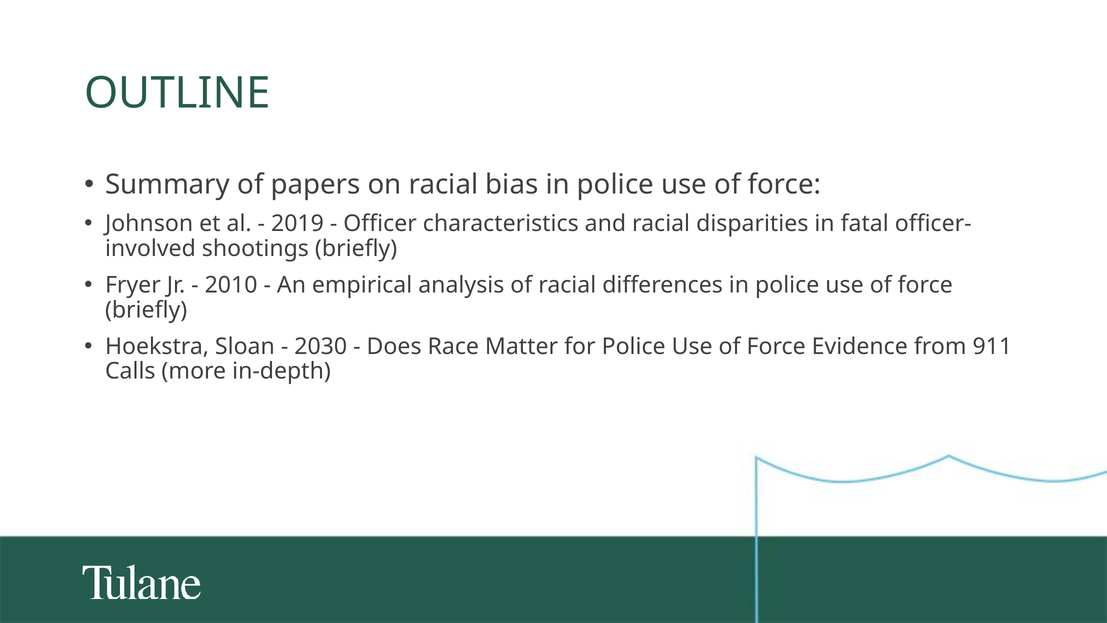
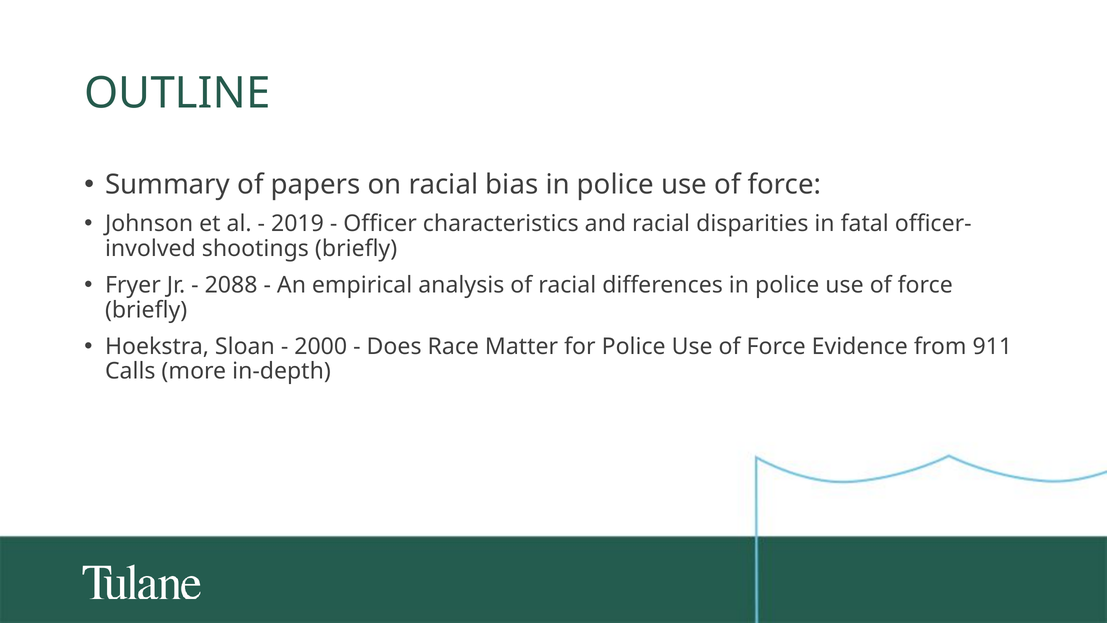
2010: 2010 -> 2088 (231, 285)
2030: 2030 -> 2000 (321, 346)
